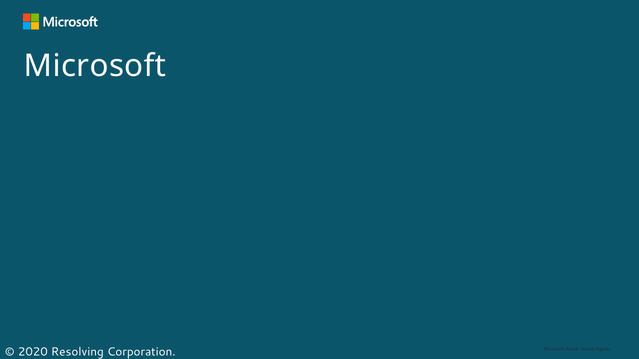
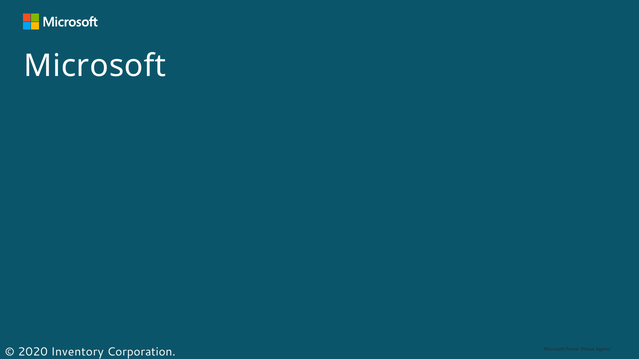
Resolving: Resolving -> Inventory (77, 352)
